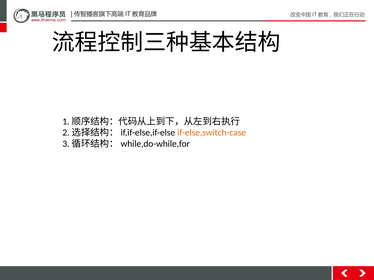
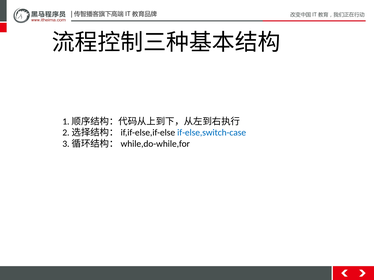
if-else,switch-case colour: orange -> blue (212, 133)
